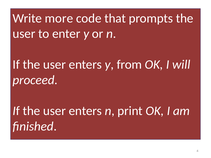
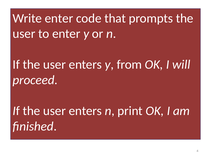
Write more: more -> enter (59, 18)
